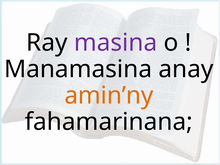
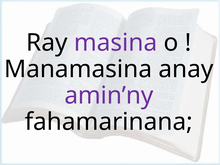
amin’ny colour: orange -> purple (109, 96)
